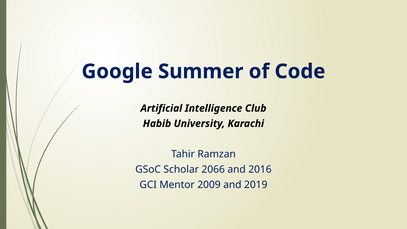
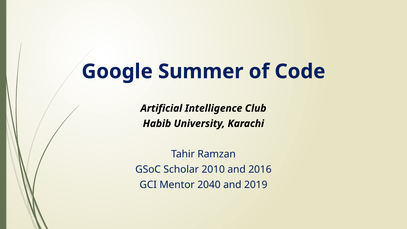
2066: 2066 -> 2010 (213, 169)
2009: 2009 -> 2040 (209, 185)
